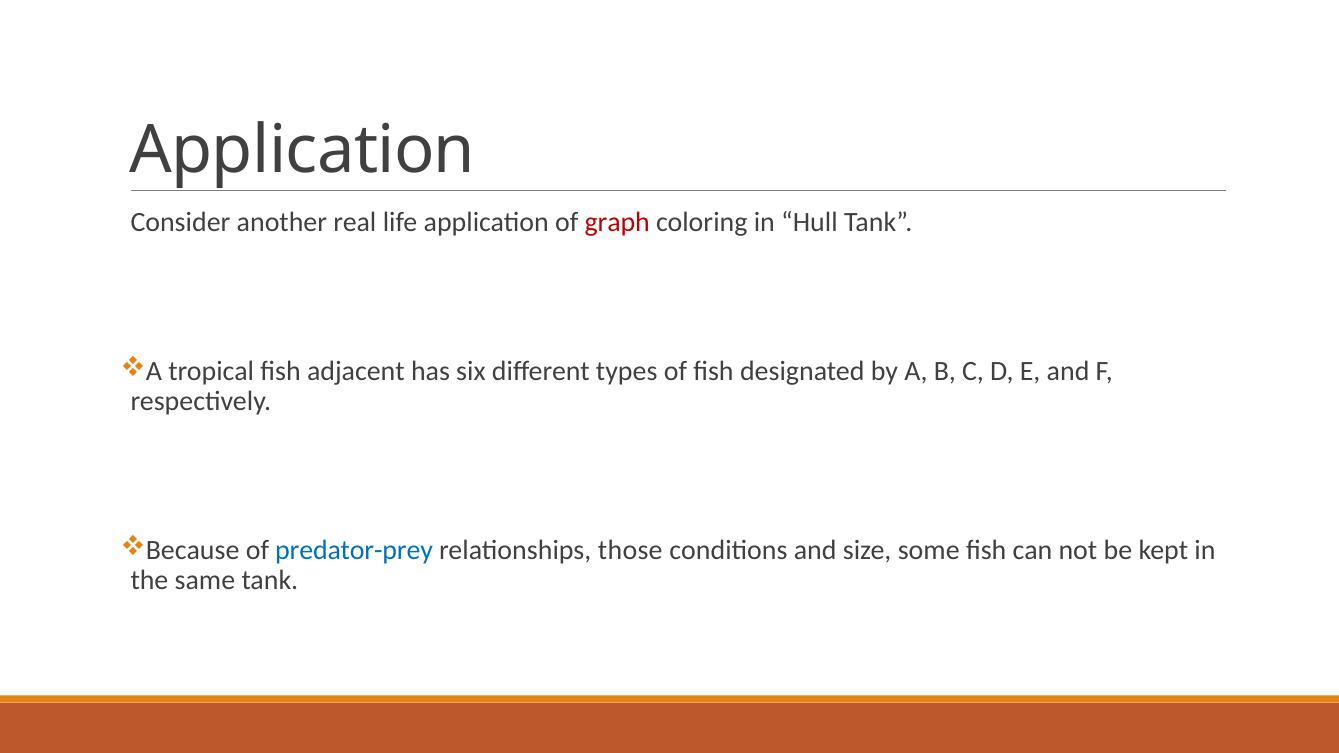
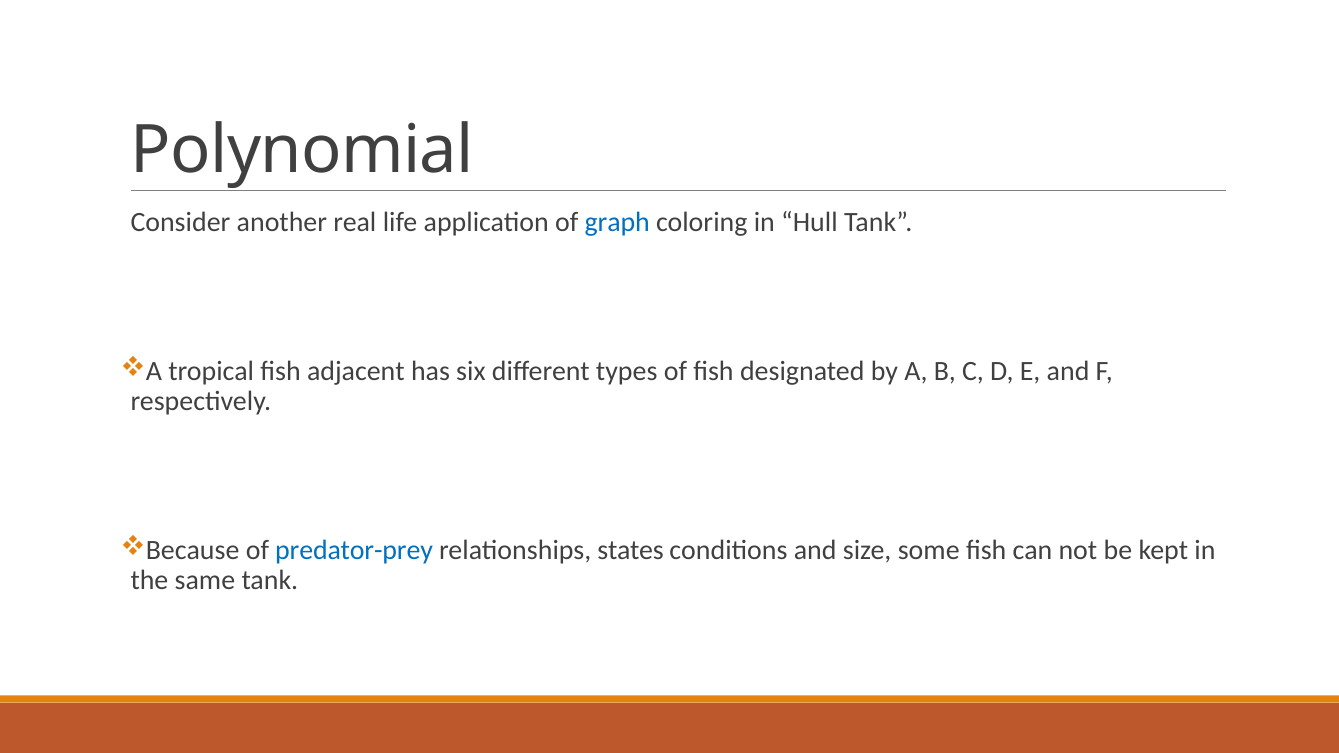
Application: Application -> Polynomial (302, 150)
graph colour: red -> blue (617, 223)
those: those -> states (631, 551)
